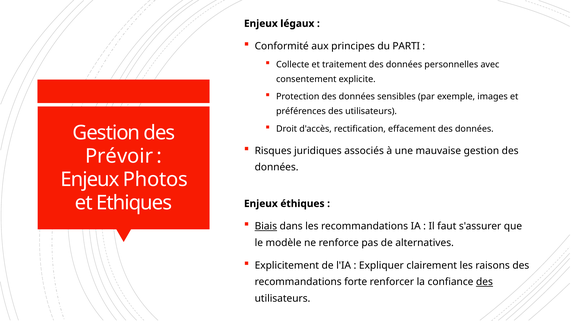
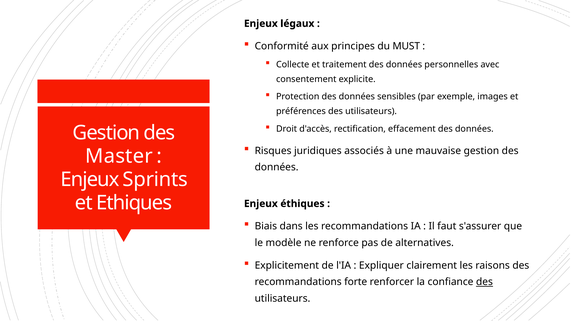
PARTI: PARTI -> MUST (406, 46)
Prévoir: Prévoir -> Master (119, 156)
Photos: Photos -> Sprints (155, 180)
Biais underline: present -> none (266, 226)
